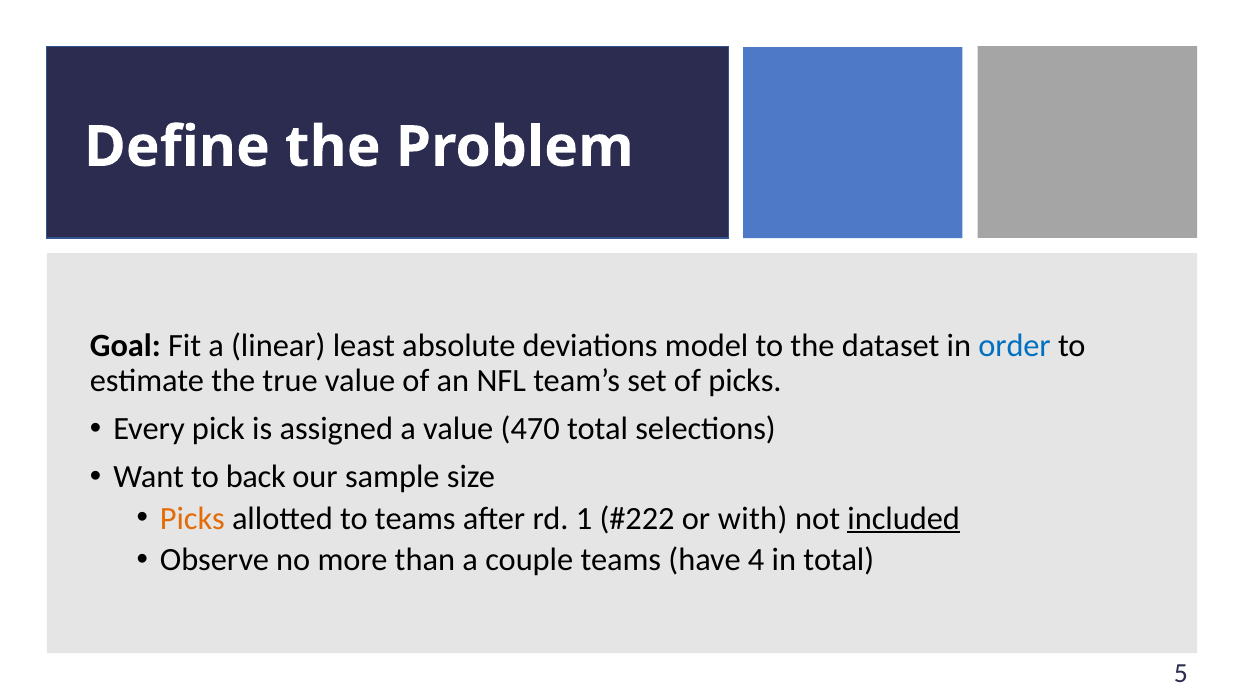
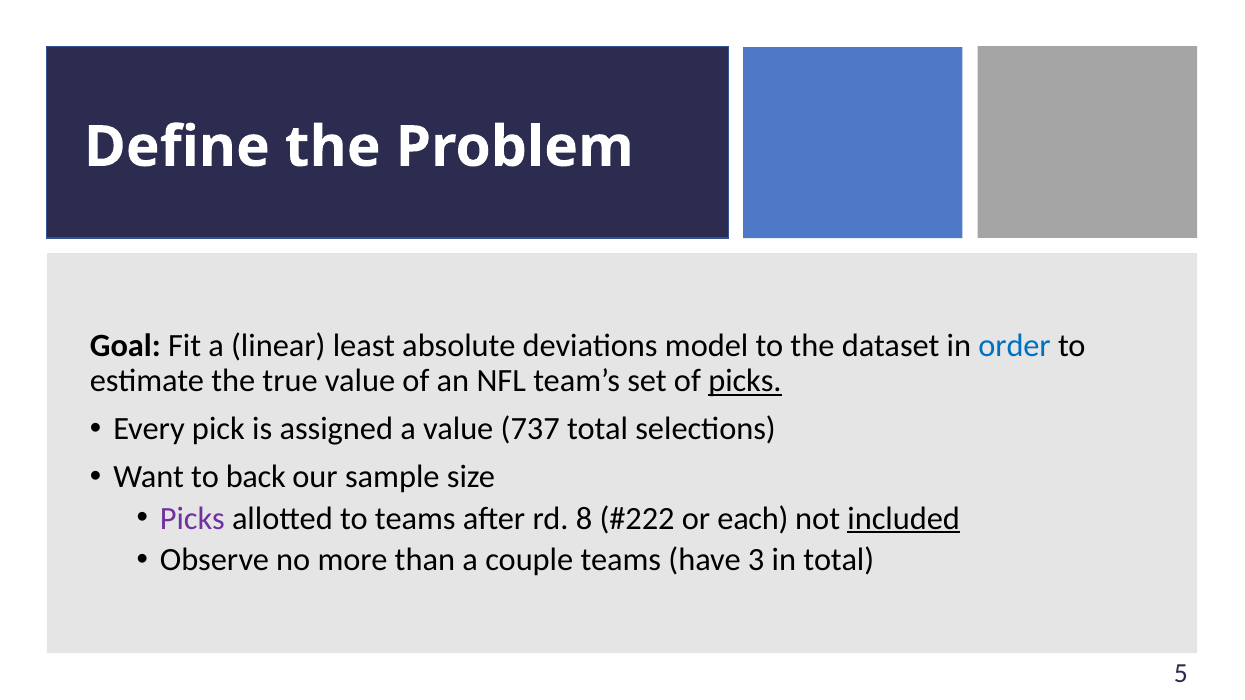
picks underline: none -> present (745, 381)
470: 470 -> 737 (530, 429)
Picks colour: orange -> purple (192, 519)
1: 1 -> 8 (584, 519)
with: with -> each (753, 519)
4: 4 -> 3 (756, 560)
